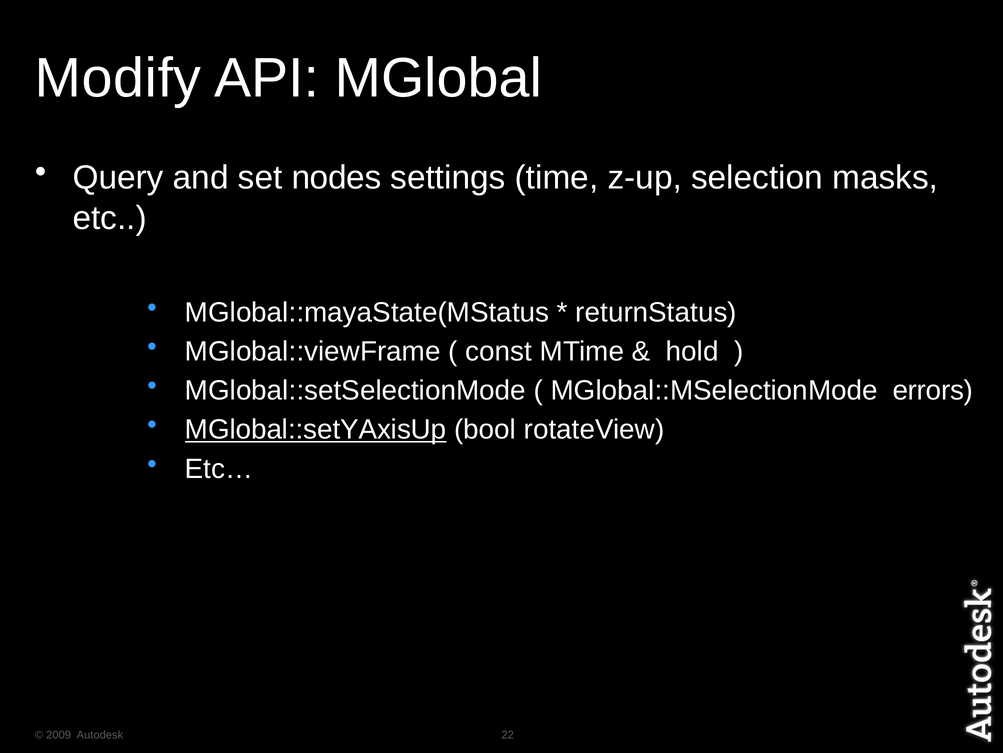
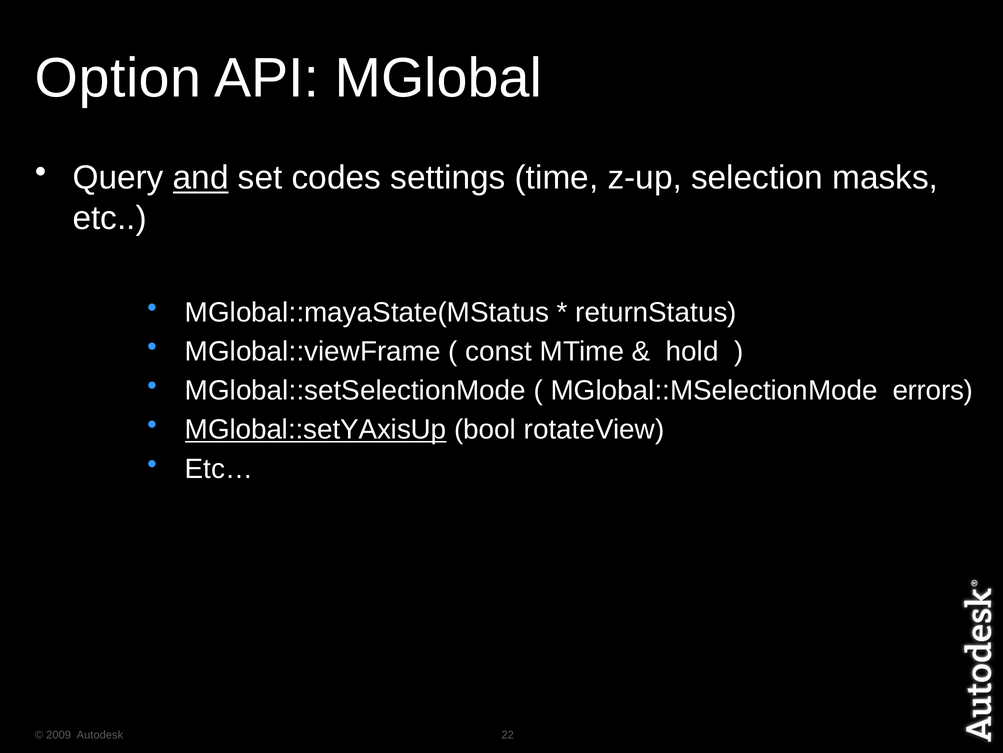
Modify: Modify -> Option (118, 78)
and underline: none -> present (201, 178)
nodes: nodes -> codes (336, 178)
